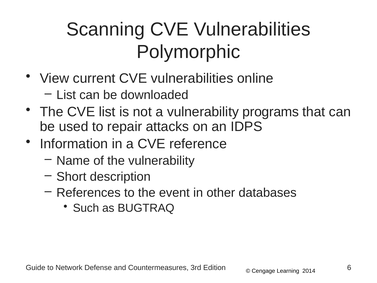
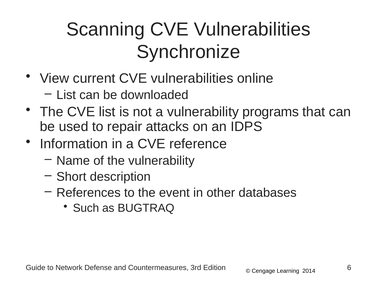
Polymorphic: Polymorphic -> Synchronize (188, 52)
